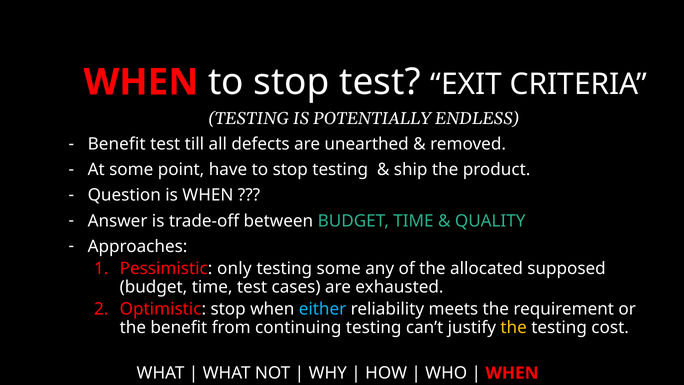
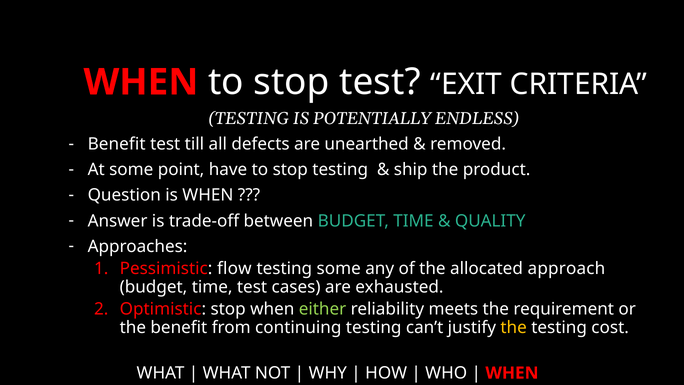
only: only -> flow (234, 268)
supposed: supposed -> approach (566, 268)
either colour: light blue -> light green (323, 309)
